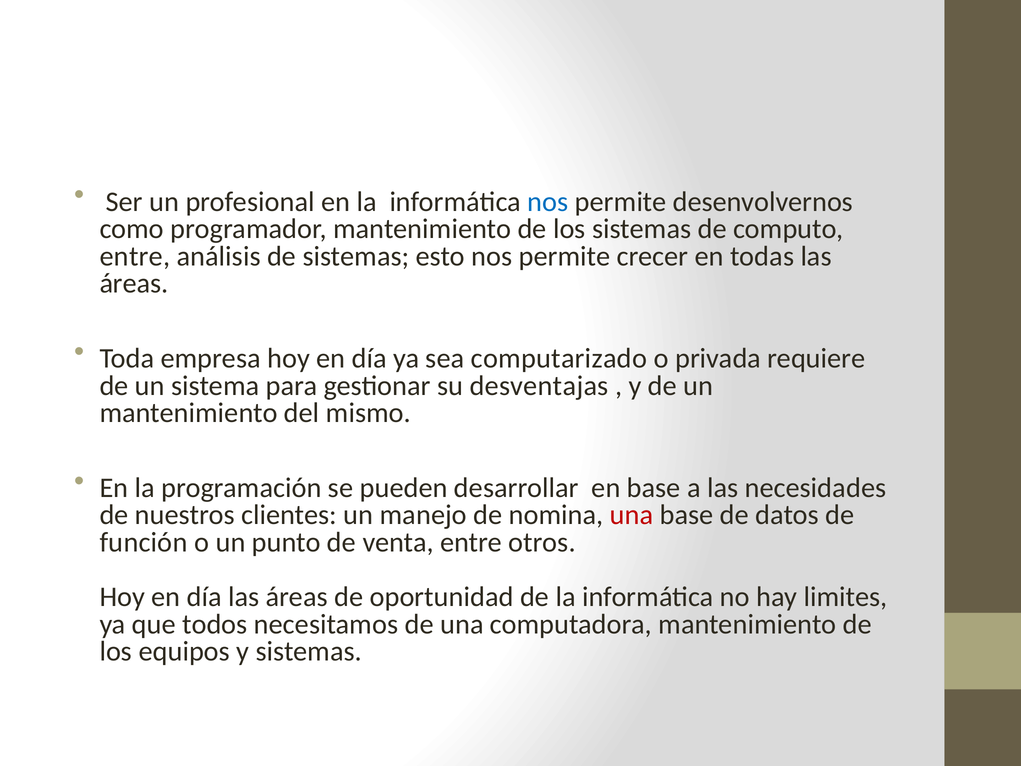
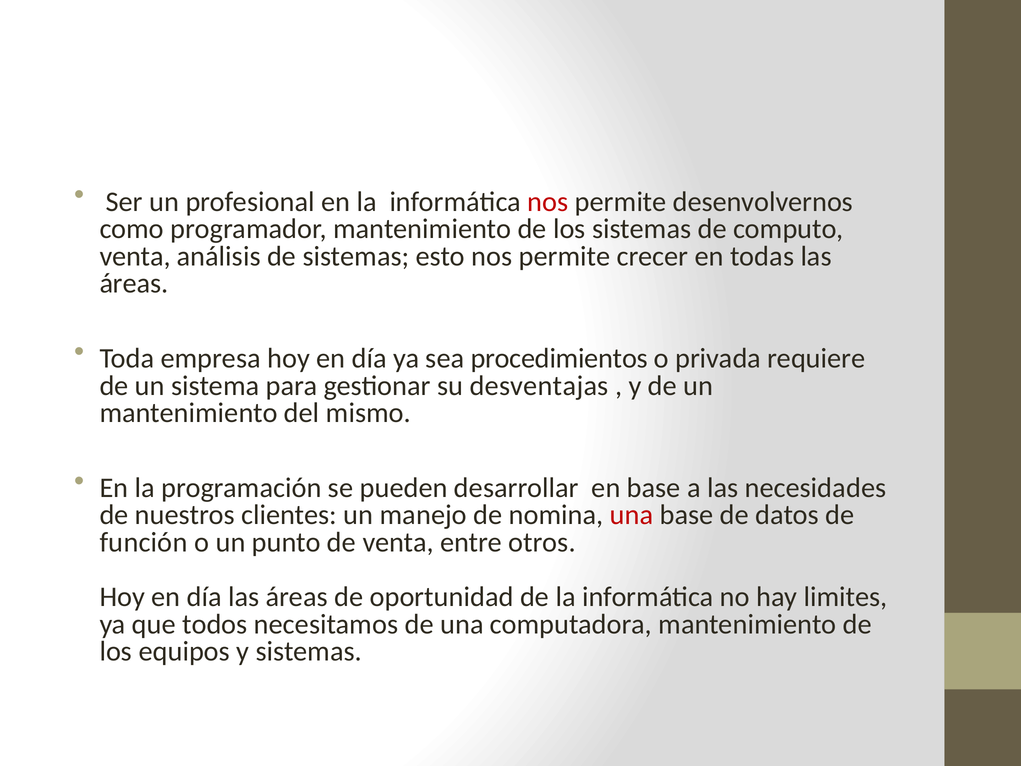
nos colour: blue -> red (548, 202)
entre: entre -> venta (135, 256)
computarizado: computarizado -> procedimientos (559, 358)
